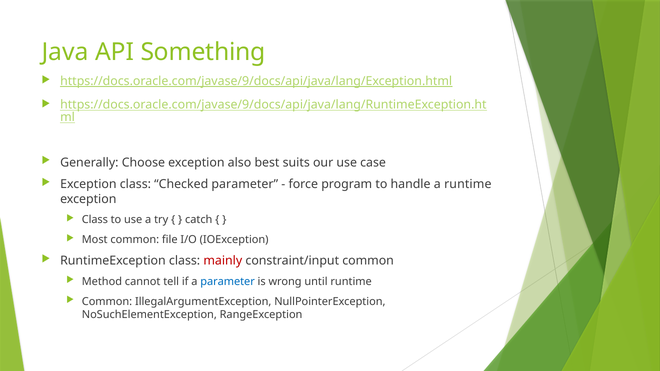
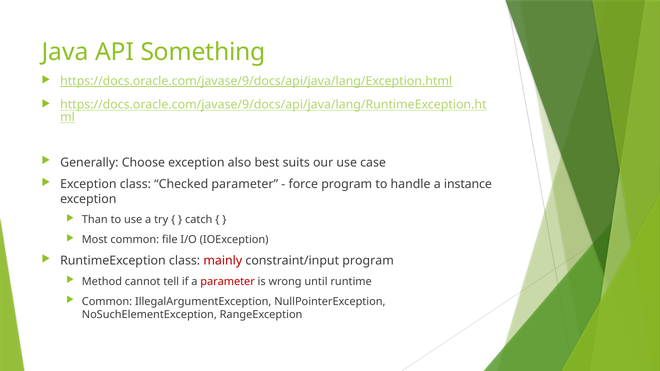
a runtime: runtime -> instance (468, 184)
Class: Class -> Than (95, 220)
constraint/input common: common -> program (368, 261)
parameter colour: blue -> red (228, 282)
